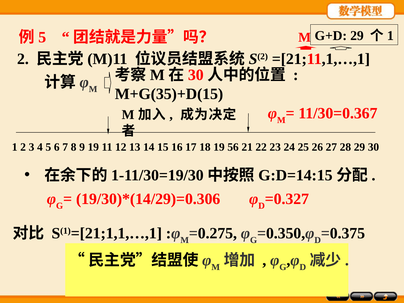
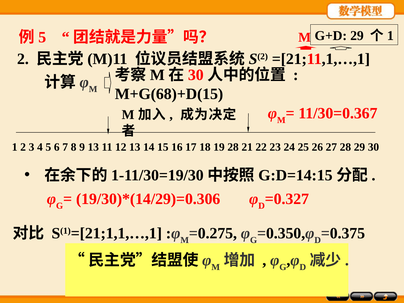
M+G(35)+D(15: M+G(35)+D(15 -> M+G(68)+D(15 (169, 94)
9 19: 19 -> 13 (93, 147)
19 56: 56 -> 28 (233, 147)
